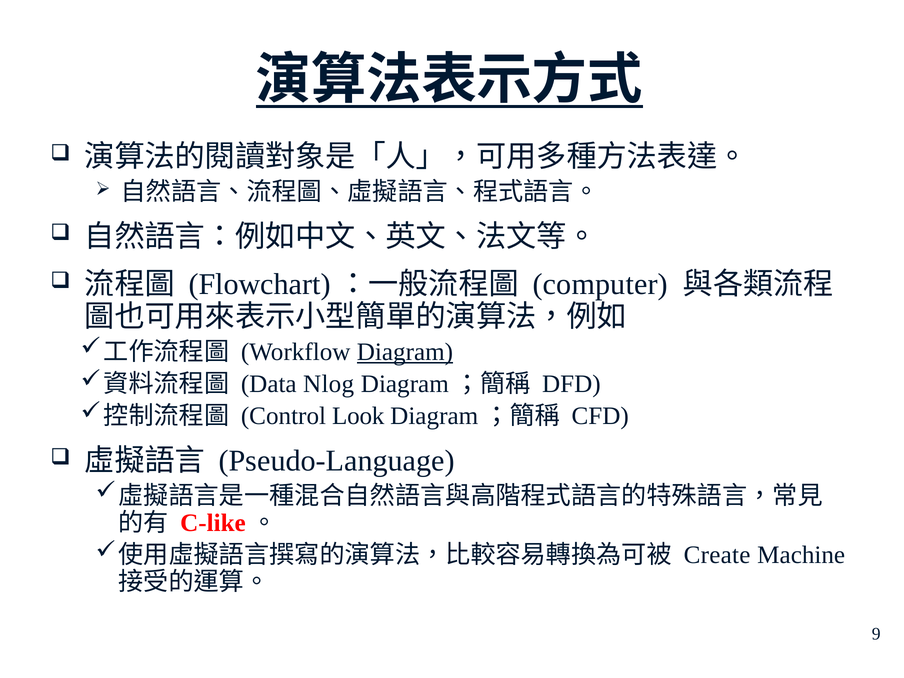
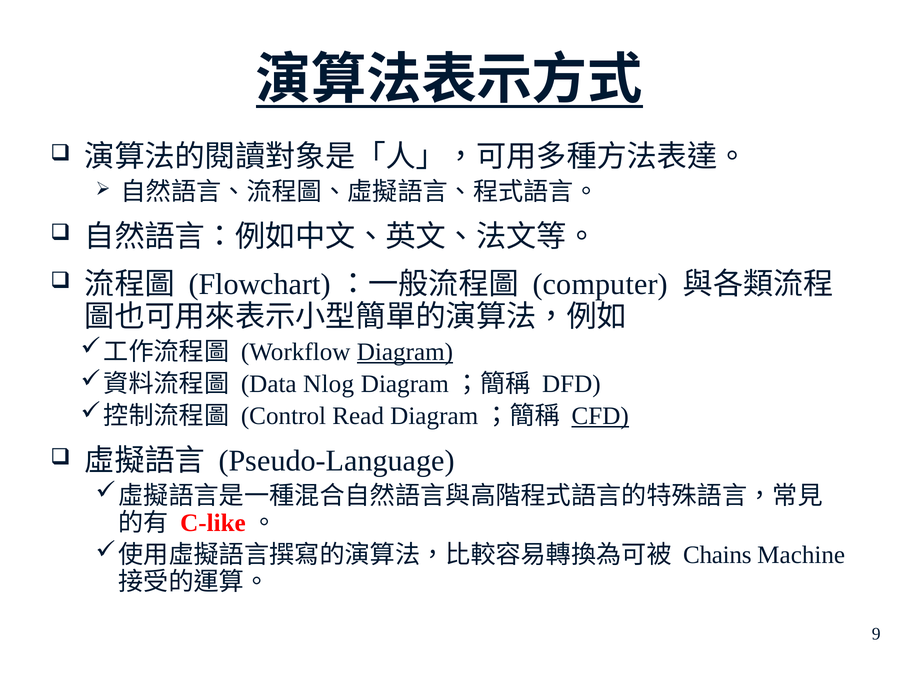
Look: Look -> Read (358, 416)
CFD underline: none -> present (600, 416)
Create: Create -> Chains (717, 555)
